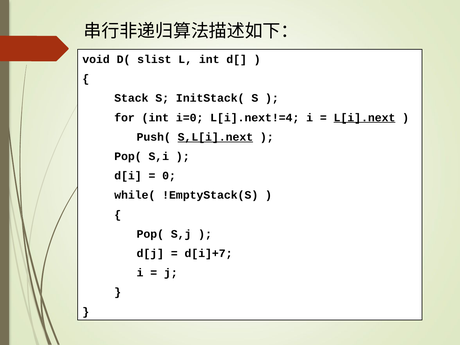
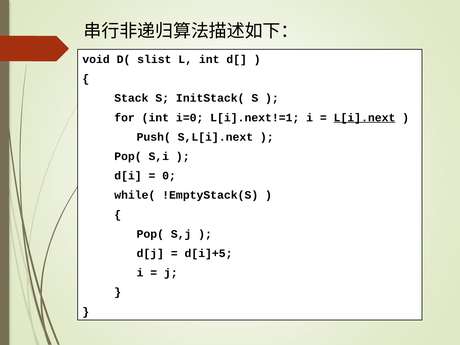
L[i].next!=4: L[i].next!=4 -> L[i].next!=1 (255, 118)
S,L[i].next underline: present -> none (215, 137)
d[i]+7: d[i]+7 -> d[i]+5 (209, 253)
